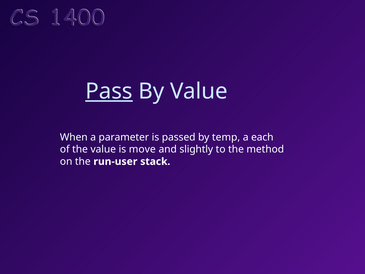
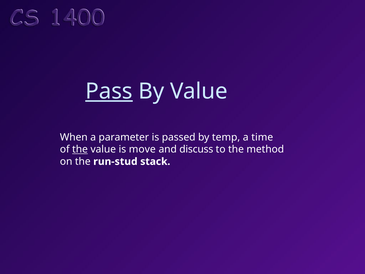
each: each -> time (262, 137)
the underline: none -> present (80, 149)
slightly: slightly -> discuss (196, 149)
run-user: run-user -> run-stud (115, 161)
